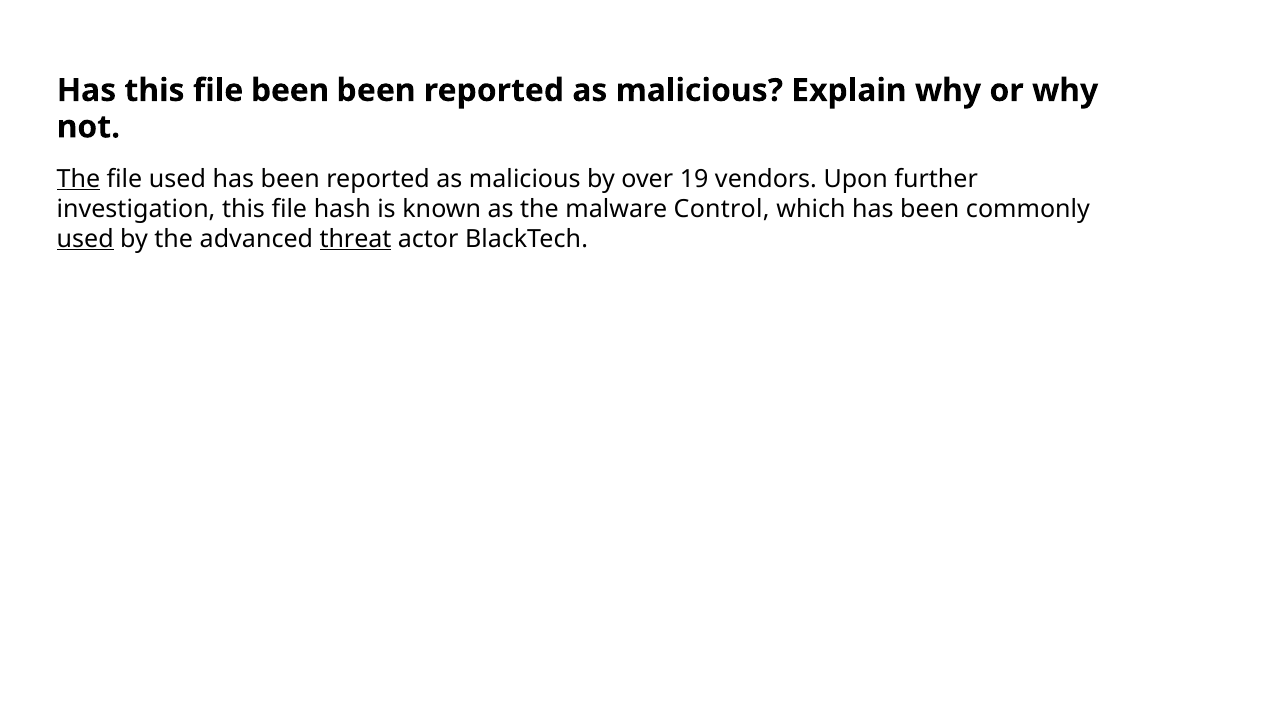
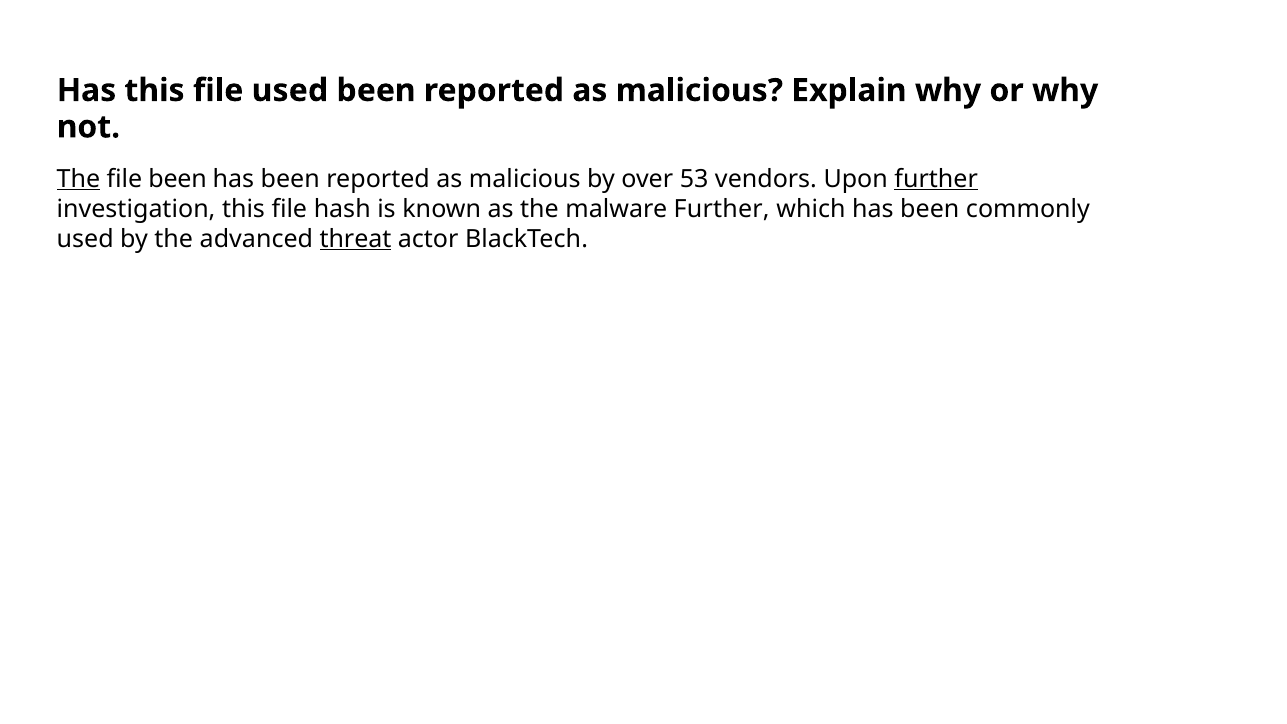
file been: been -> used (290, 90)
file used: used -> been (178, 179)
19: 19 -> 53 (694, 179)
further underline: none -> present (936, 179)
malware Control: Control -> Further (722, 209)
used underline: present -> none (85, 239)
